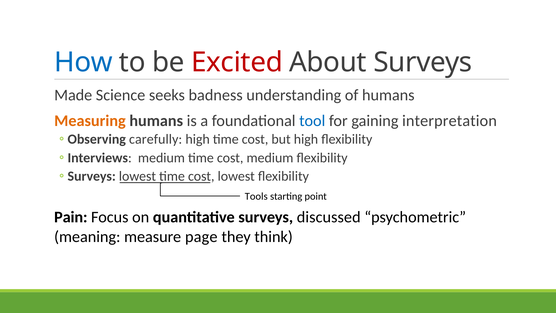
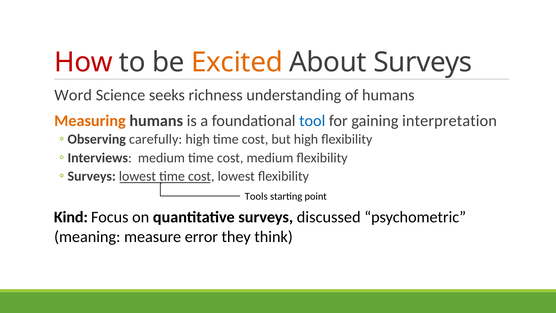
How colour: blue -> red (83, 62)
Excited colour: red -> orange (237, 62)
Made: Made -> Word (73, 95)
badness: badness -> richness (216, 95)
Pain: Pain -> Kind (71, 217)
page: page -> error (201, 237)
